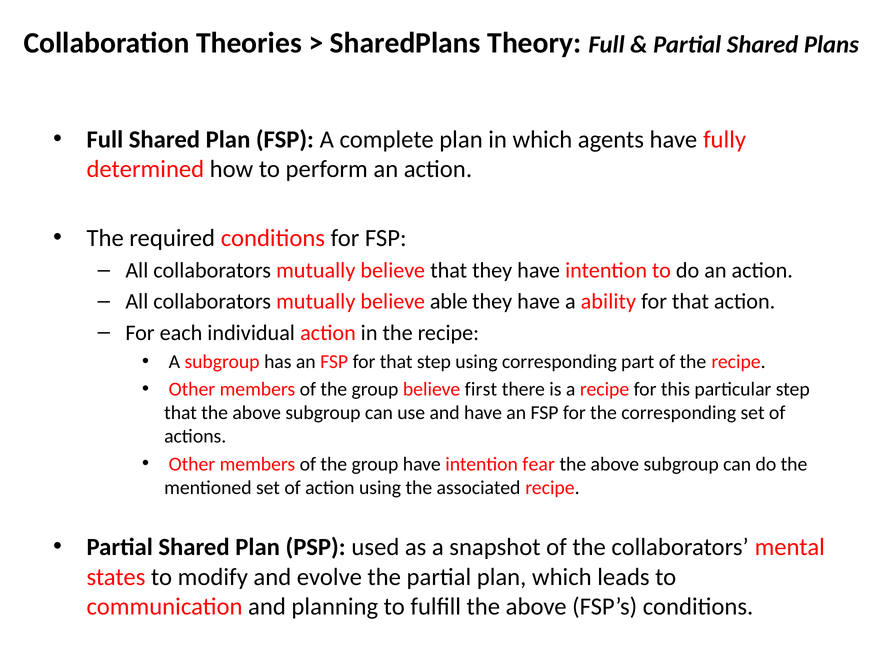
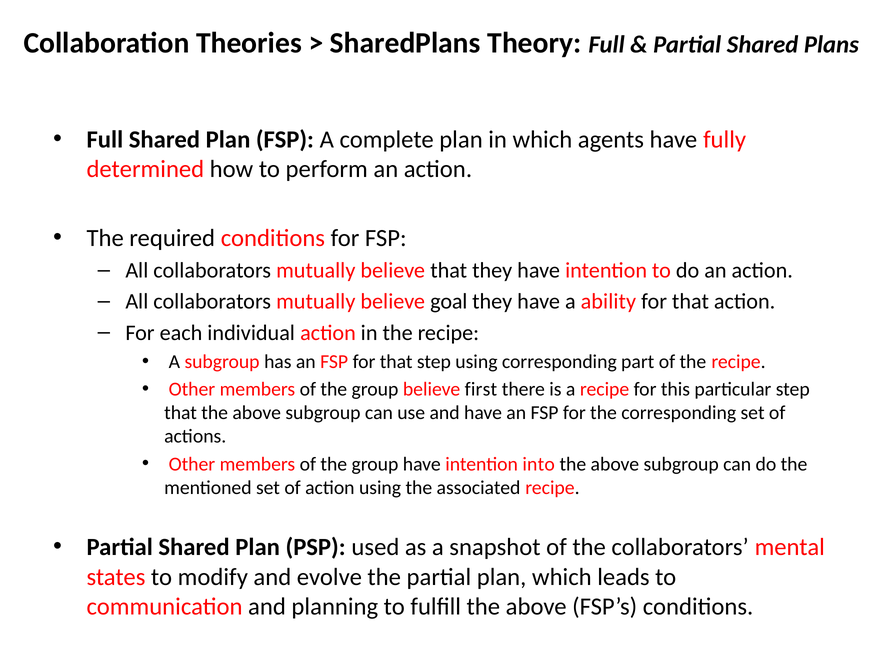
able: able -> goal (449, 302)
fear: fear -> into (539, 464)
